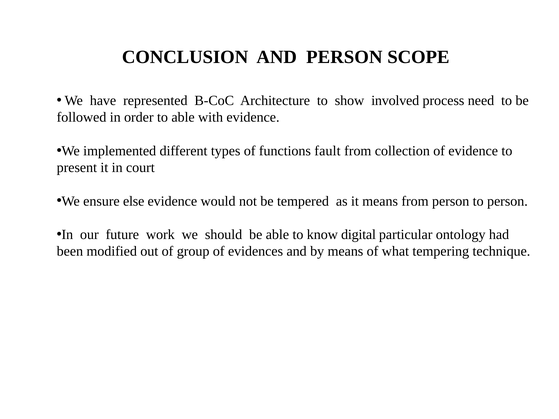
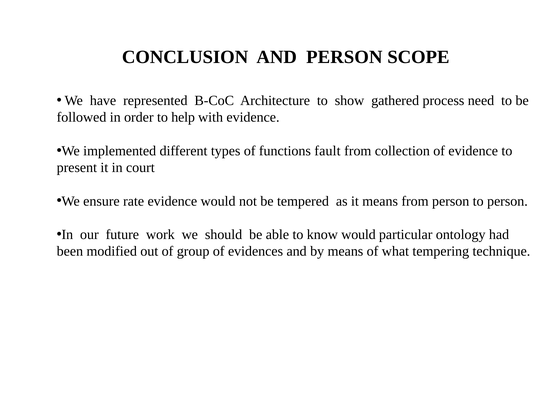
involved: involved -> gathered (395, 101)
to able: able -> help (183, 117)
else: else -> rate (134, 201)
know digital: digital -> would (359, 235)
